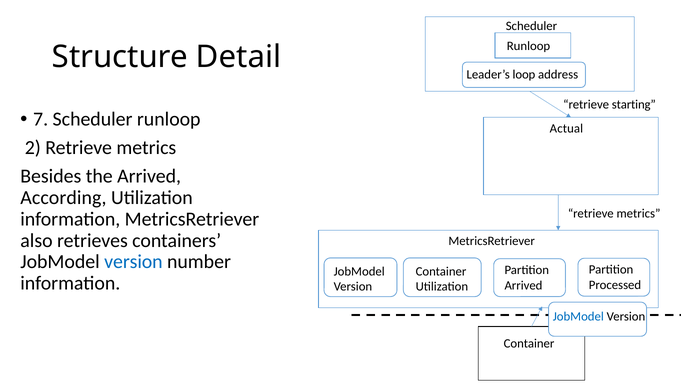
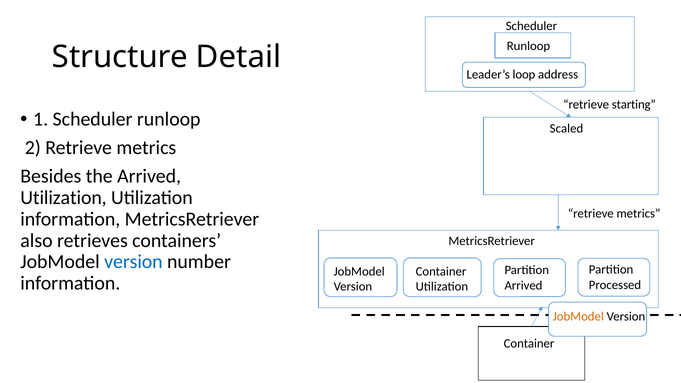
7: 7 -> 1 (41, 119)
Actual: Actual -> Scaled (566, 128)
According: According -> Utilization (64, 198)
JobModel colour: blue -> orange (578, 316)
